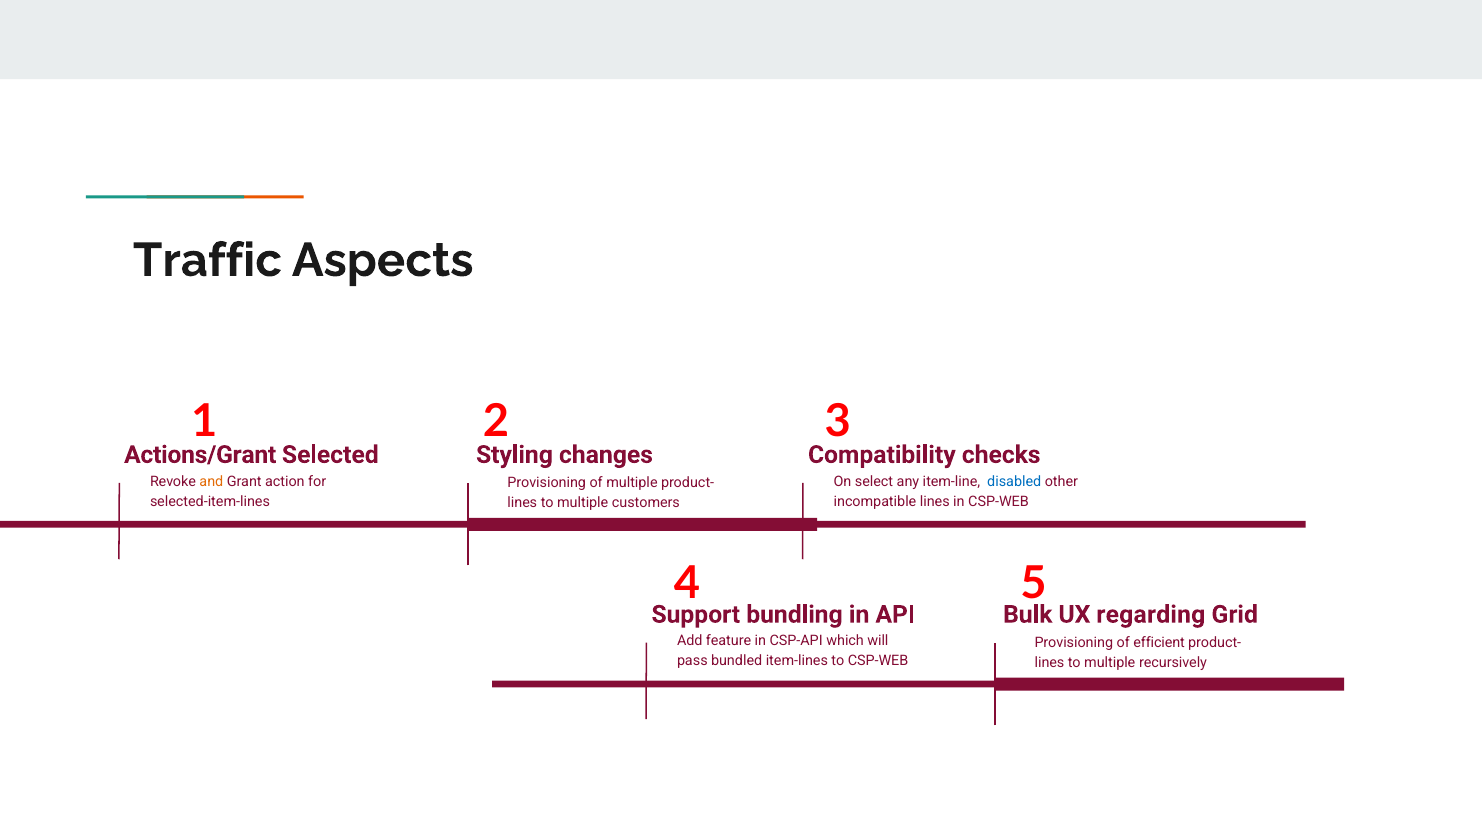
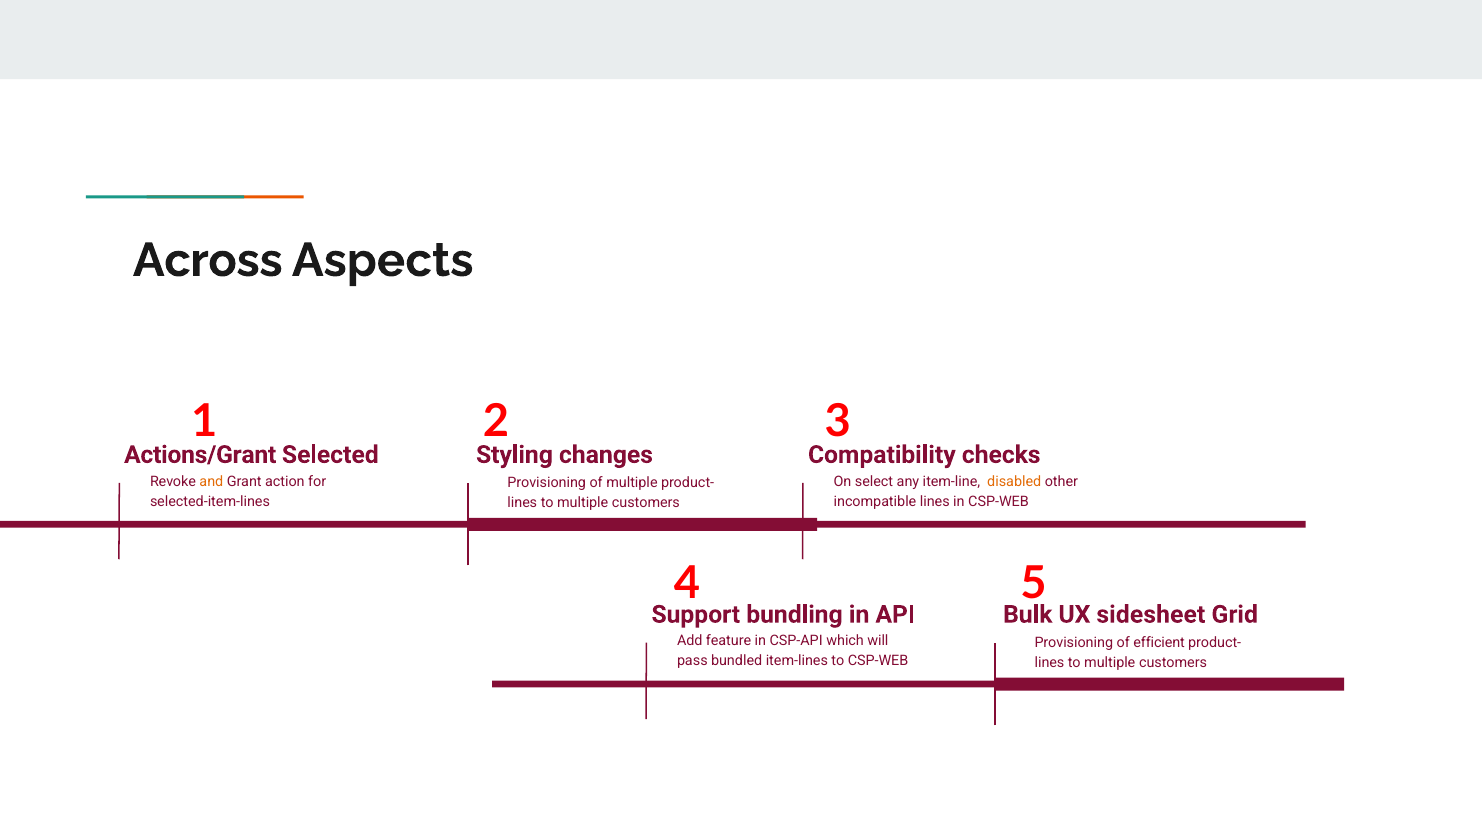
Traffic: Traffic -> Across (208, 260)
disabled colour: blue -> orange (1014, 481)
regarding: regarding -> sidesheet (1151, 614)
recursively: recursively -> customers (1173, 662)
